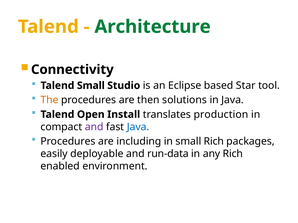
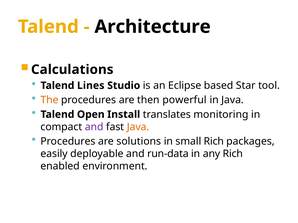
Architecture colour: green -> black (153, 27)
Connectivity: Connectivity -> Calculations (72, 70)
Talend Small: Small -> Lines (91, 86)
solutions: solutions -> powerful (185, 100)
production: production -> monitoring (221, 115)
Java colour: blue -> orange (138, 127)
including: including -> solutions (139, 142)
